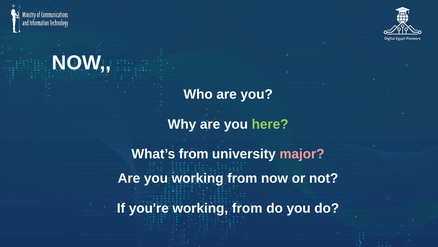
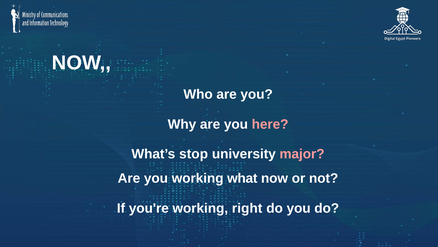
here colour: light green -> pink (270, 124)
What’s from: from -> stop (194, 154)
you working from: from -> what (242, 178)
you're working from: from -> right (247, 208)
